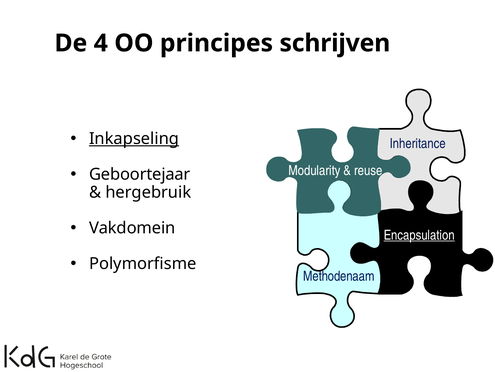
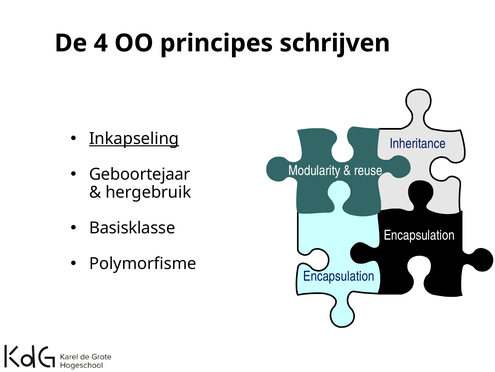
Vakdomein: Vakdomein -> Basisklasse (132, 228)
Encapsulation underline: present -> none (419, 235)
Methodenaam: Methodenaam -> Encapsulation (339, 276)
